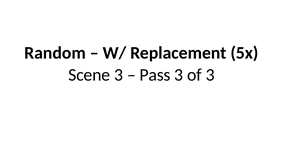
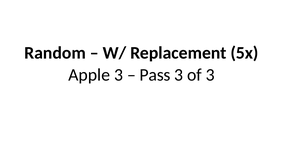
Scene: Scene -> Apple (89, 75)
